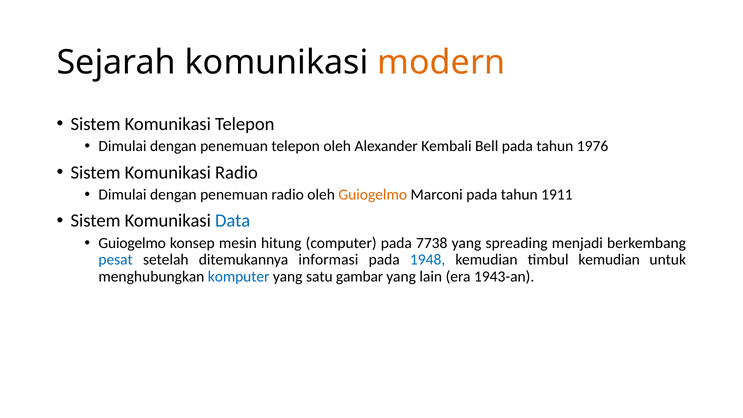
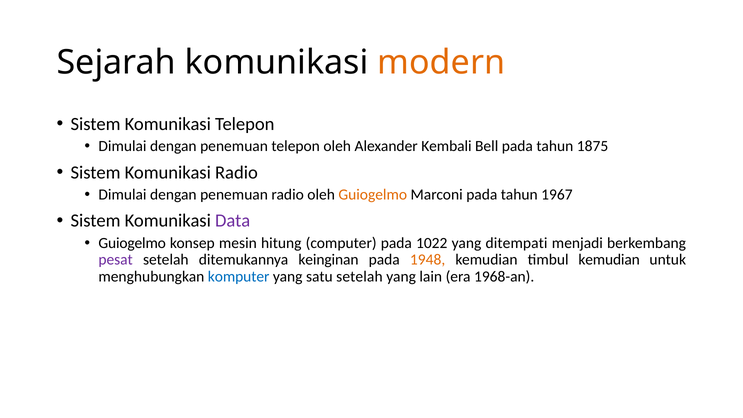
1976: 1976 -> 1875 (593, 146)
1911: 1911 -> 1967 (557, 195)
Data colour: blue -> purple (233, 221)
7738: 7738 -> 1022 (432, 243)
spreading: spreading -> ditempati (517, 243)
pesat colour: blue -> purple (116, 260)
informasi: informasi -> keinginan (328, 260)
1948 colour: blue -> orange (428, 260)
satu gambar: gambar -> setelah (359, 277)
1943-an: 1943-an -> 1968-an (504, 277)
